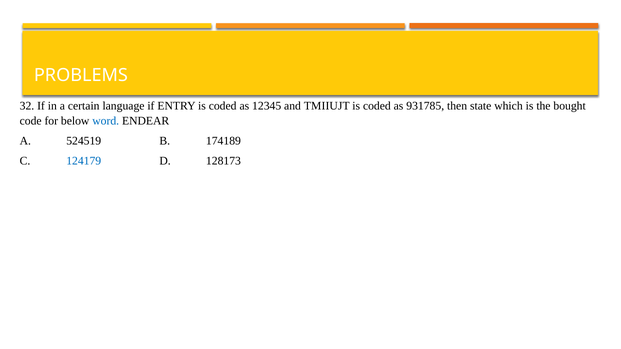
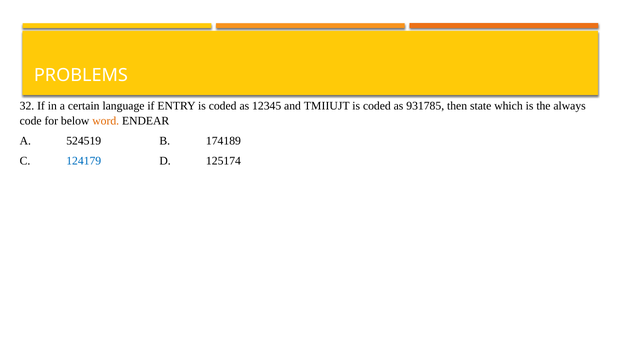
bought: bought -> always (570, 106)
word colour: blue -> orange (106, 121)
128173: 128173 -> 125174 (223, 161)
